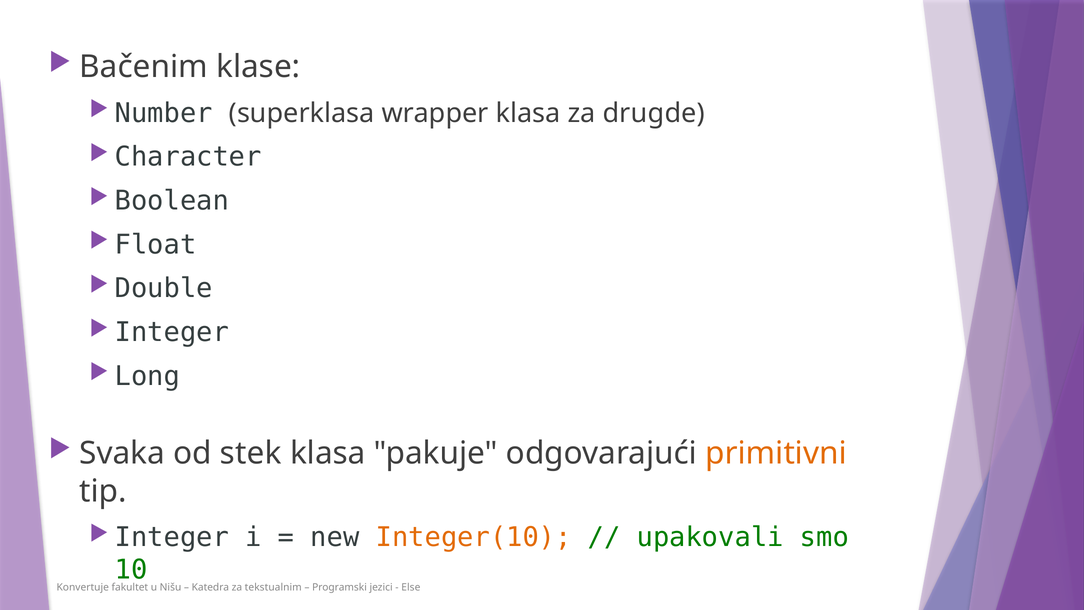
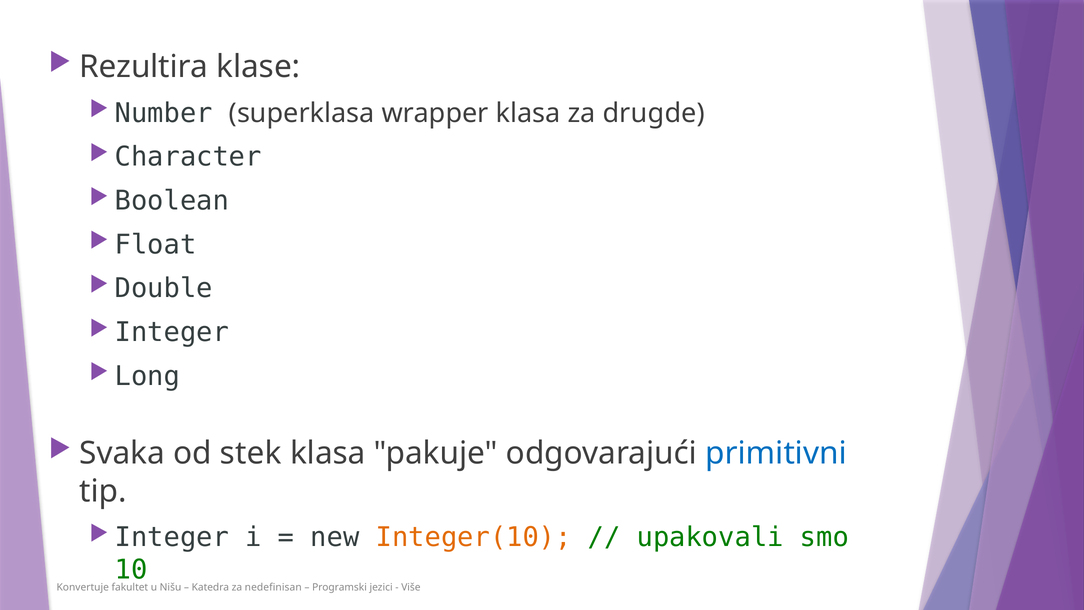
Bačenim: Bačenim -> Rezultira (144, 67)
primitivni colour: orange -> blue (776, 453)
tekstualnim: tekstualnim -> nedefinisan (273, 587)
Else: Else -> Više (411, 587)
